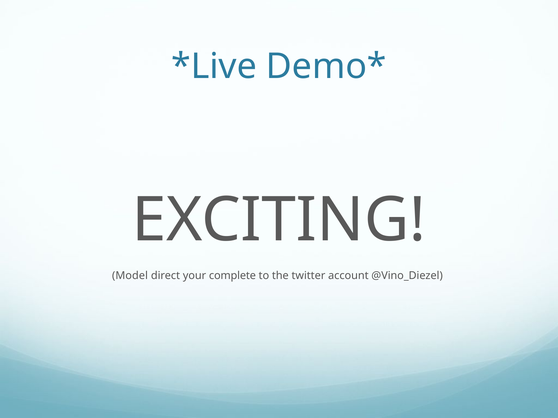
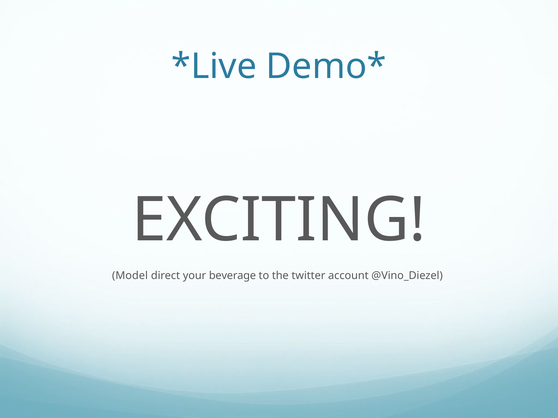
complete: complete -> beverage (232, 276)
